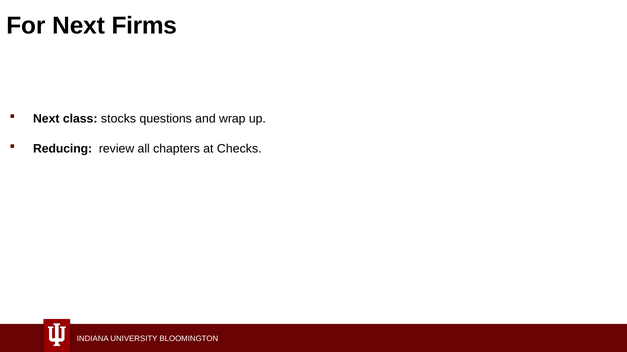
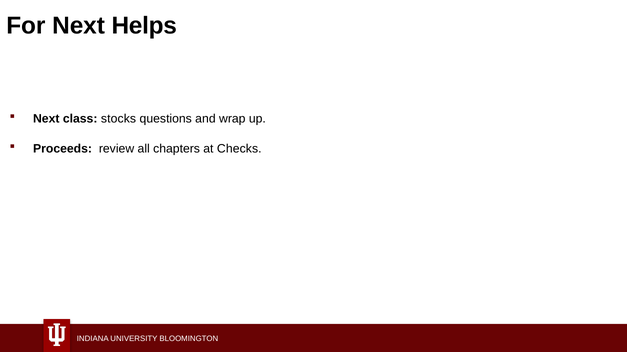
Firms: Firms -> Helps (144, 26)
Reducing: Reducing -> Proceeds (63, 149)
